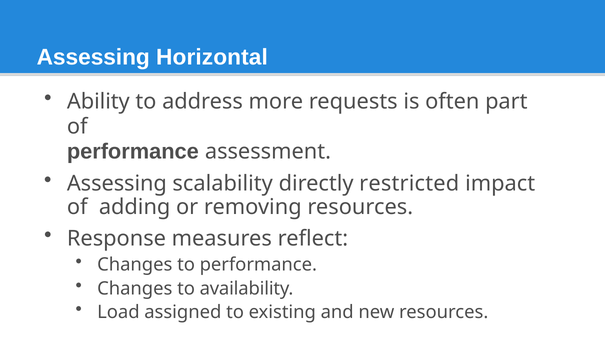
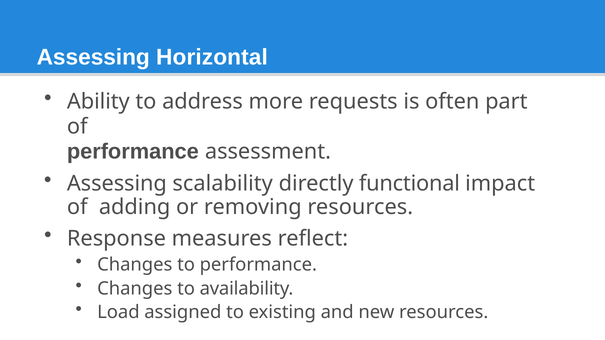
restricted: restricted -> functional (409, 184)
